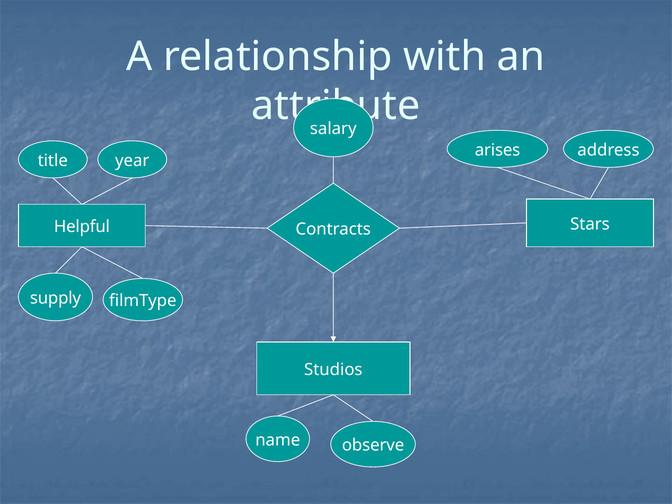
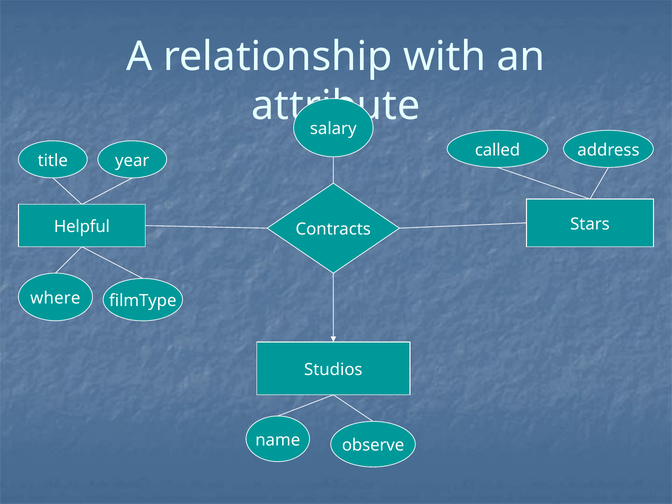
arises: arises -> called (498, 150)
supply: supply -> where (55, 298)
